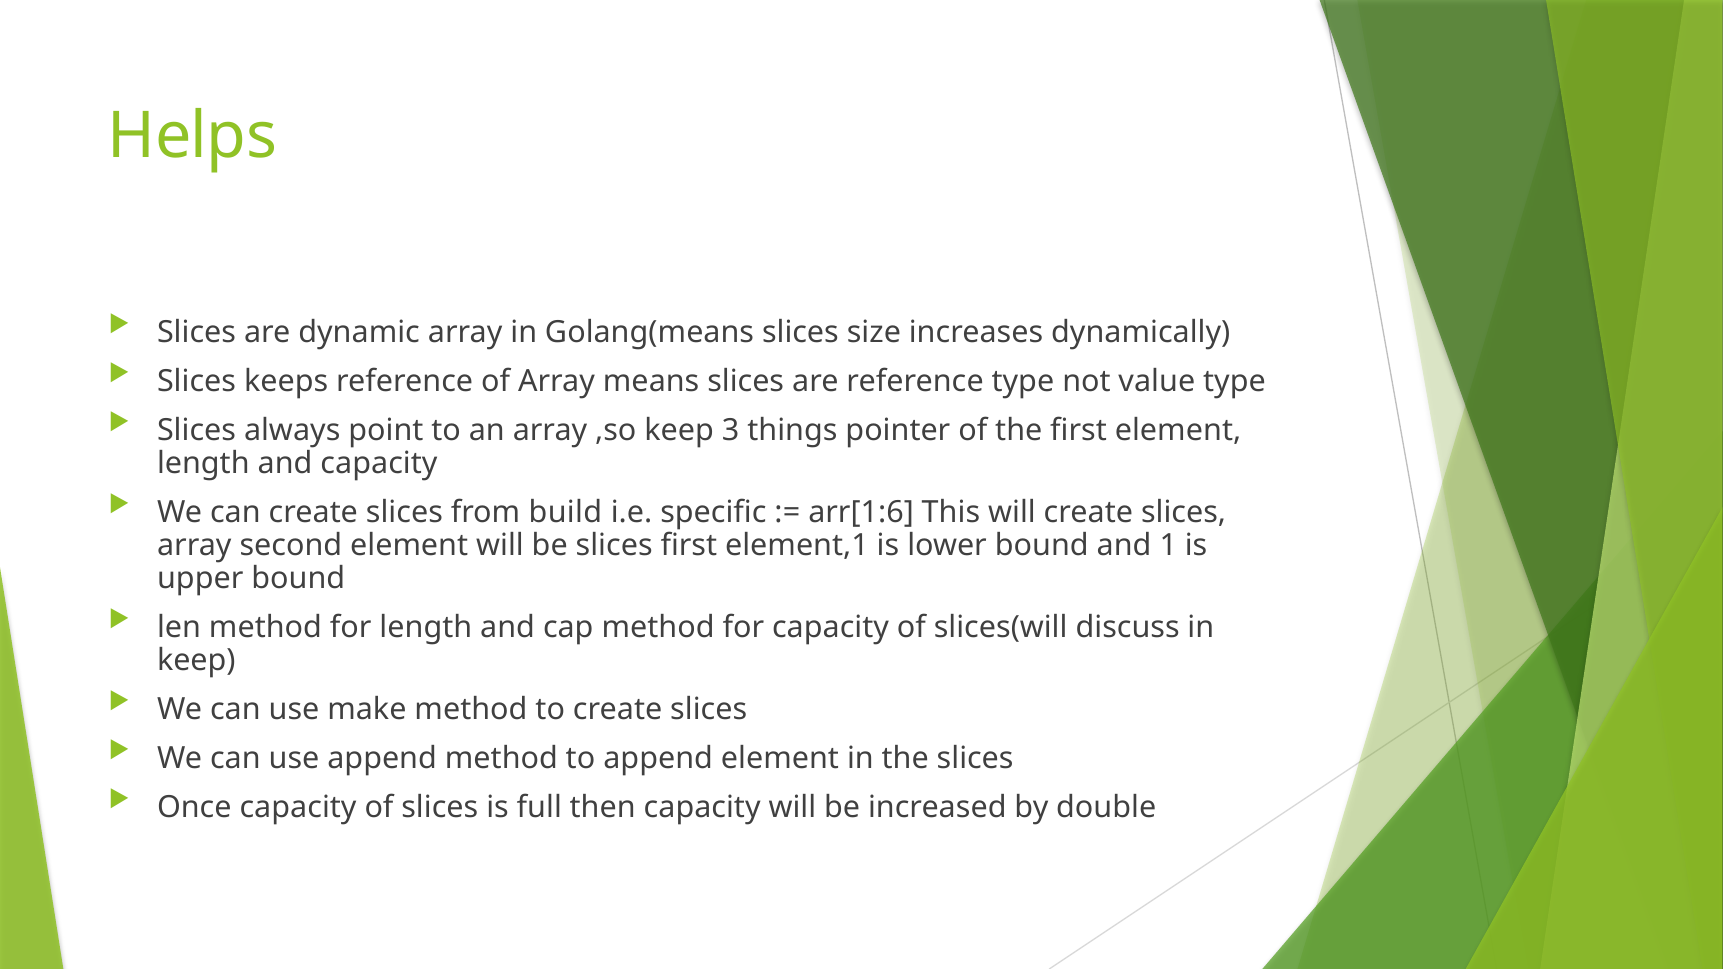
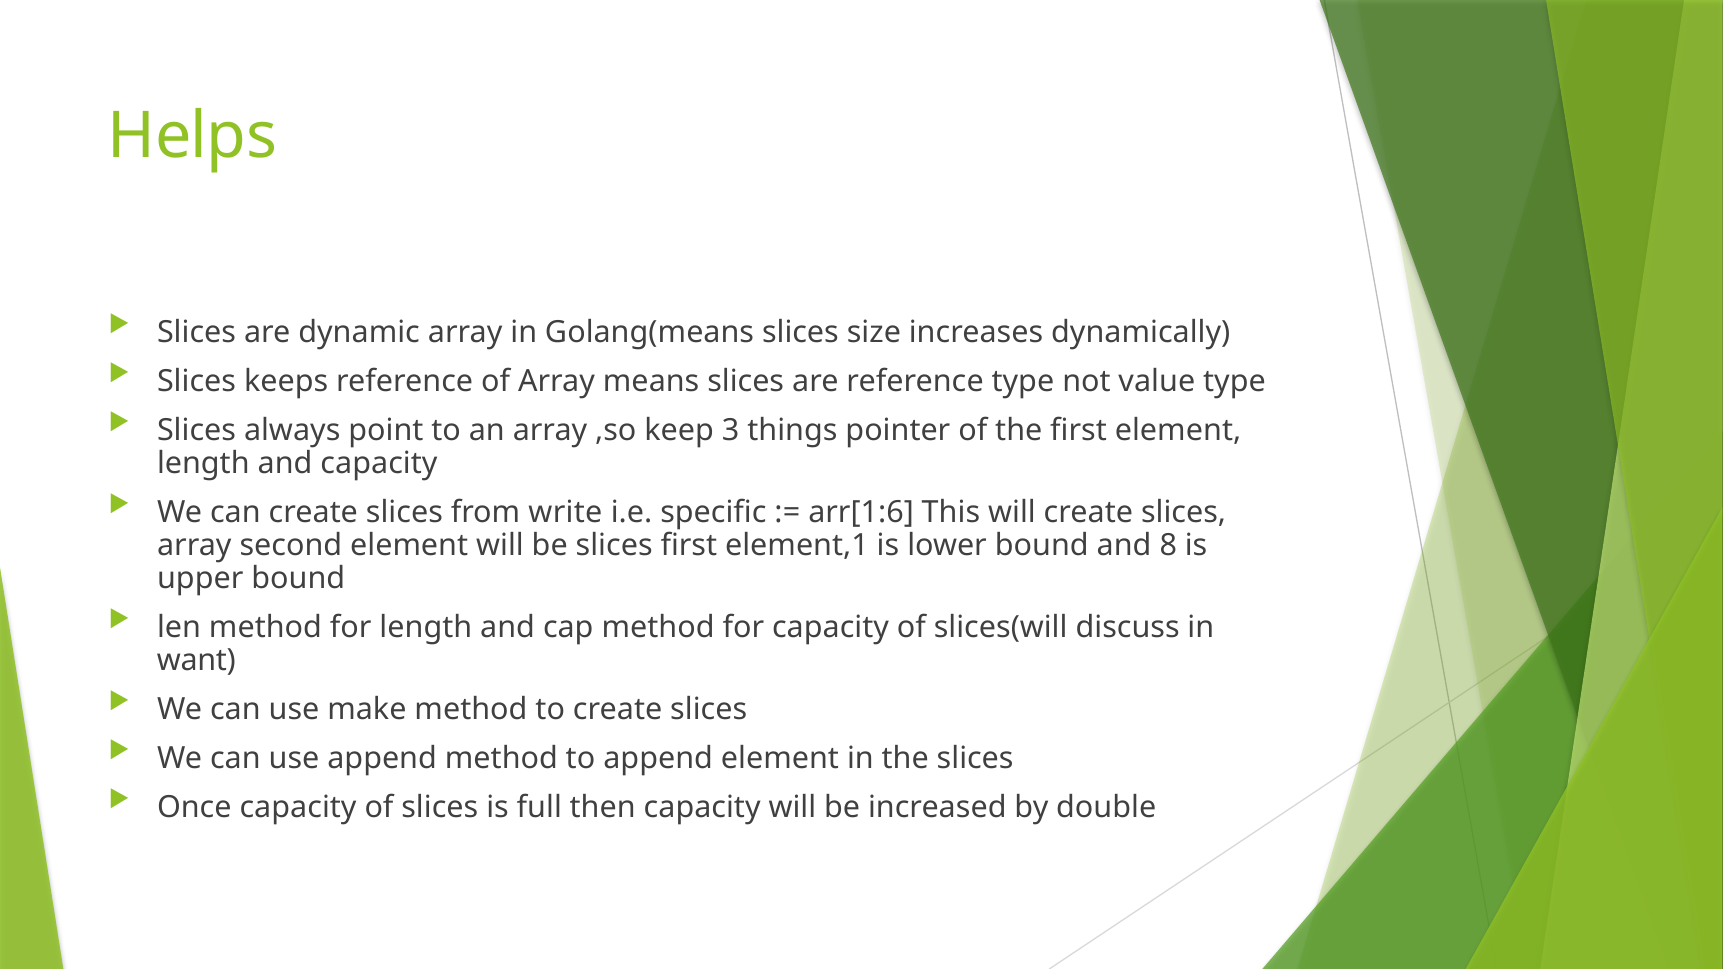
build: build -> write (565, 513)
1: 1 -> 8 (1168, 545)
keep: keep -> want (196, 661)
